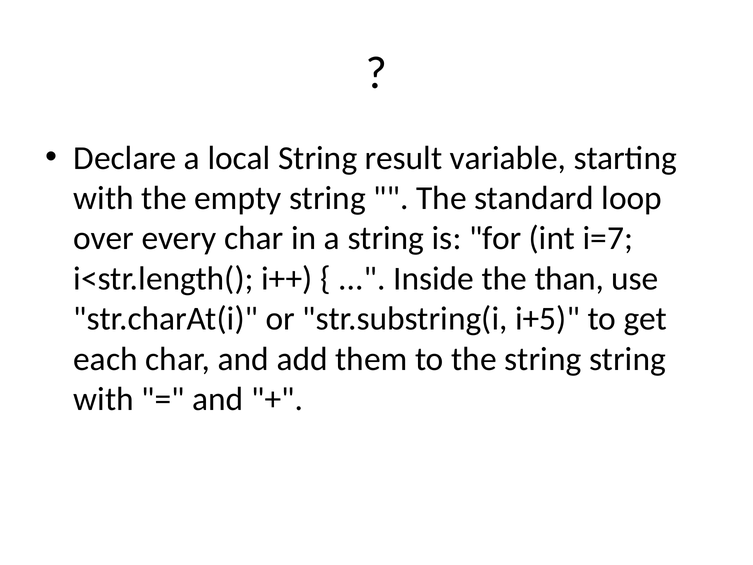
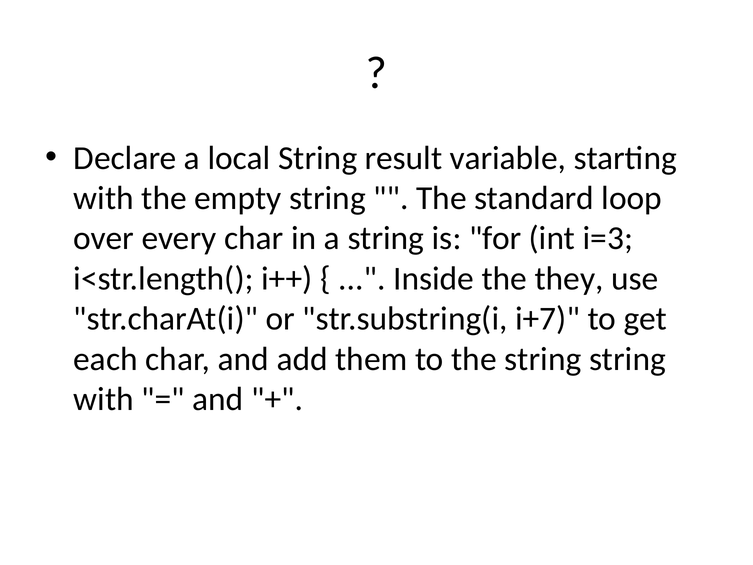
i=7: i=7 -> i=3 (608, 238)
than: than -> they (569, 278)
i+5: i+5 -> i+7 (547, 319)
